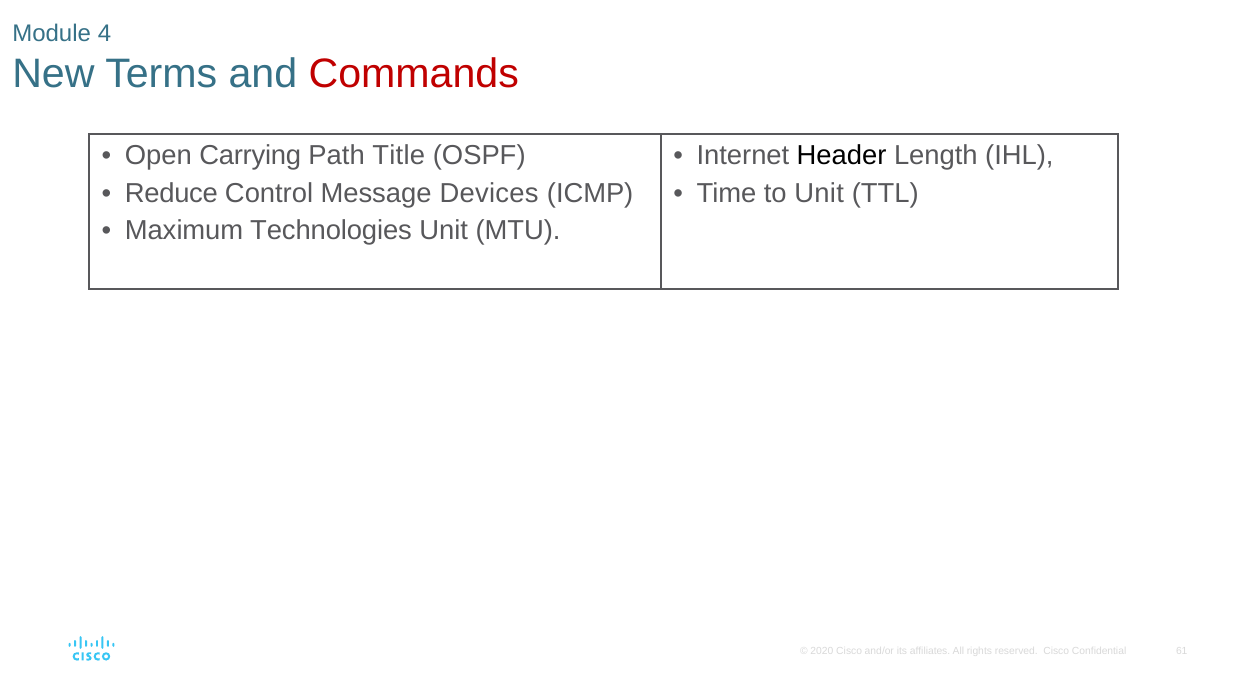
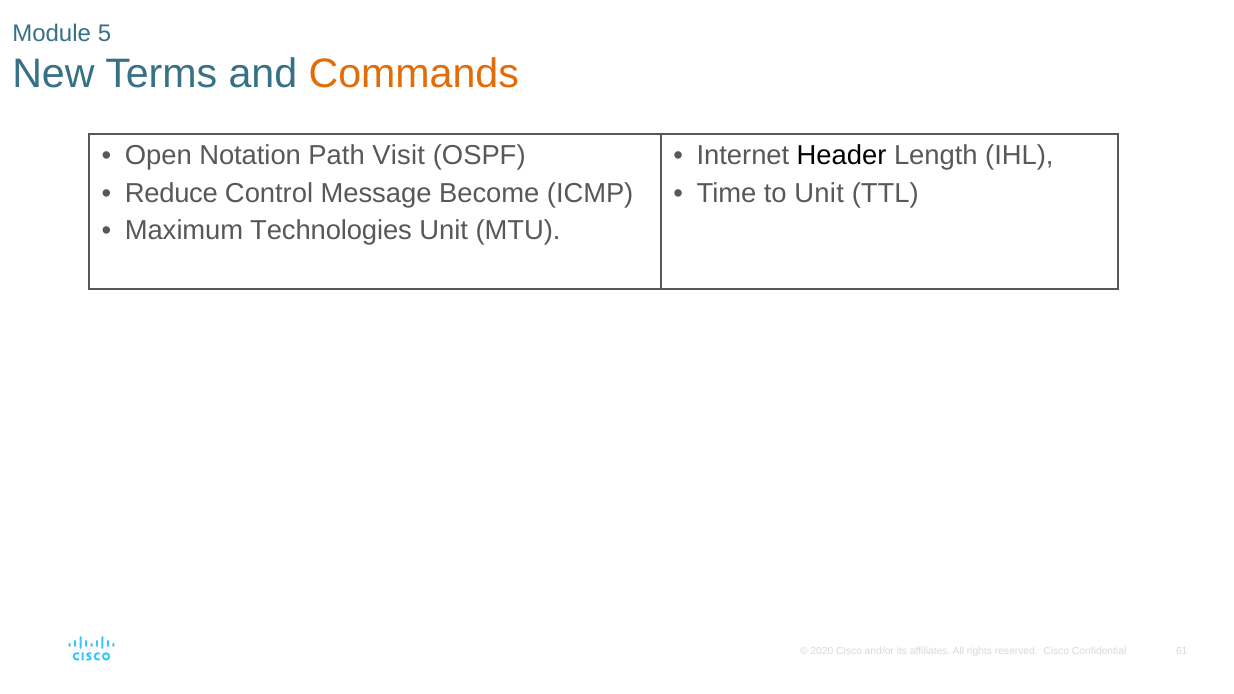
4: 4 -> 5 (104, 34)
Commands colour: red -> orange (414, 74)
Carrying: Carrying -> Notation (250, 156)
Title: Title -> Visit (399, 156)
Devices: Devices -> Become (489, 193)
